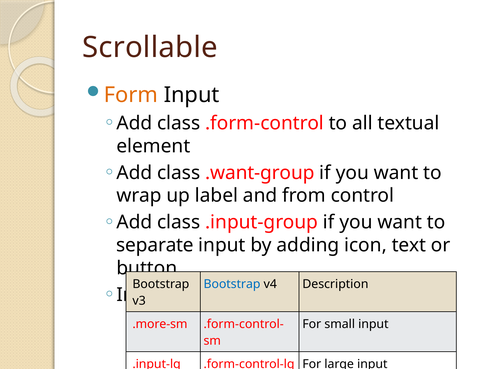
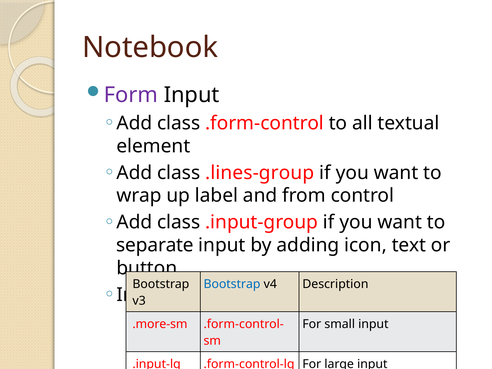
Scrollable: Scrollable -> Notebook (150, 48)
Form colour: orange -> purple (131, 95)
.want-group: .want-group -> .lines-group (260, 173)
